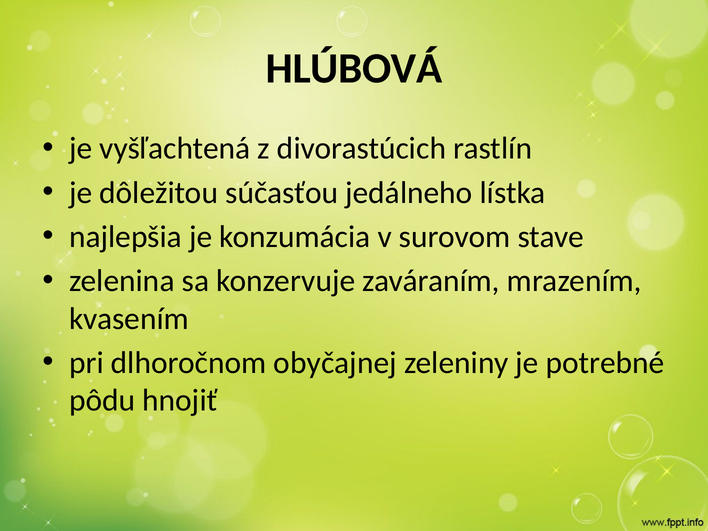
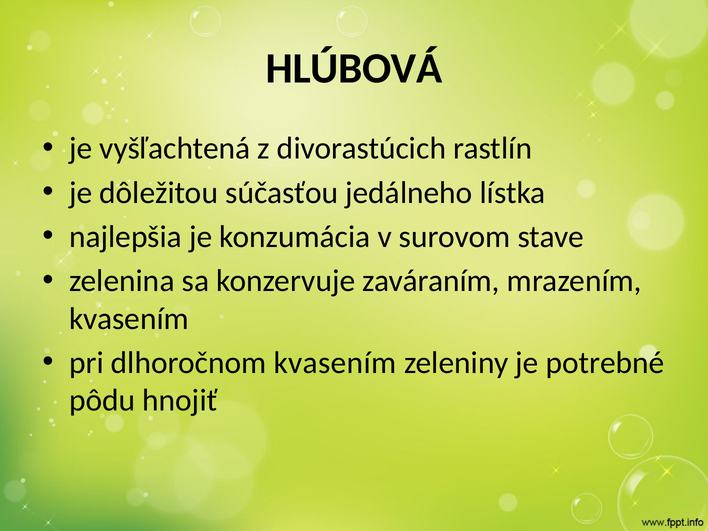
dlhoročnom obyčajnej: obyčajnej -> kvasením (335, 363)
